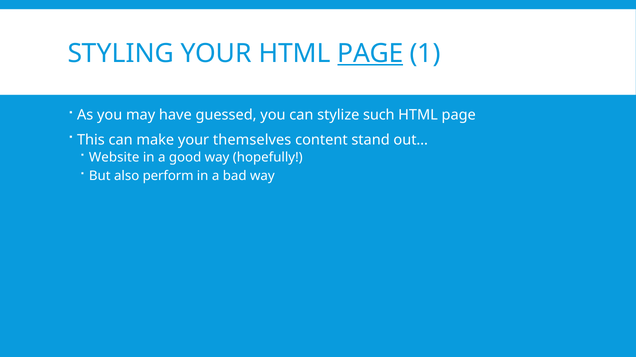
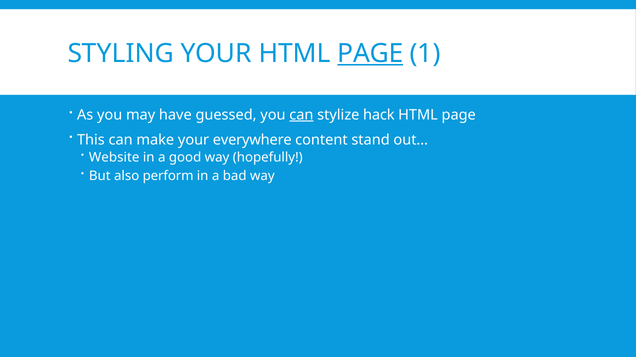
can underline: none -> present (301, 115)
such: such -> hack (379, 115)
themselves: themselves -> everywhere (252, 140)
